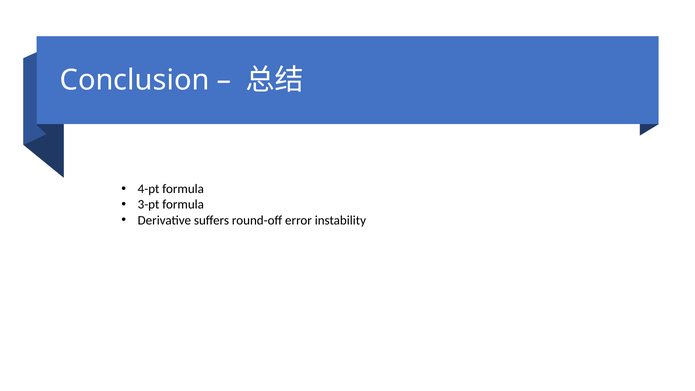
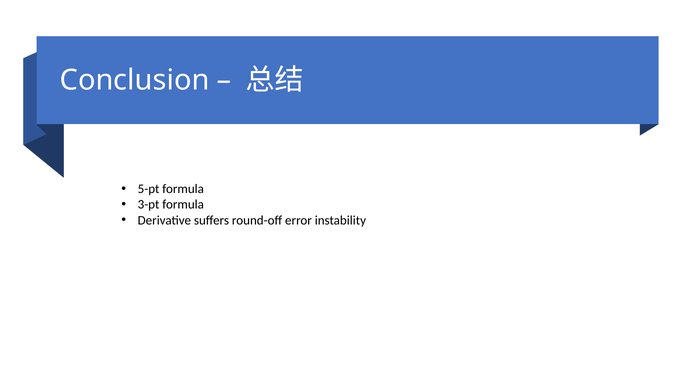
4-pt: 4-pt -> 5-pt (149, 189)
